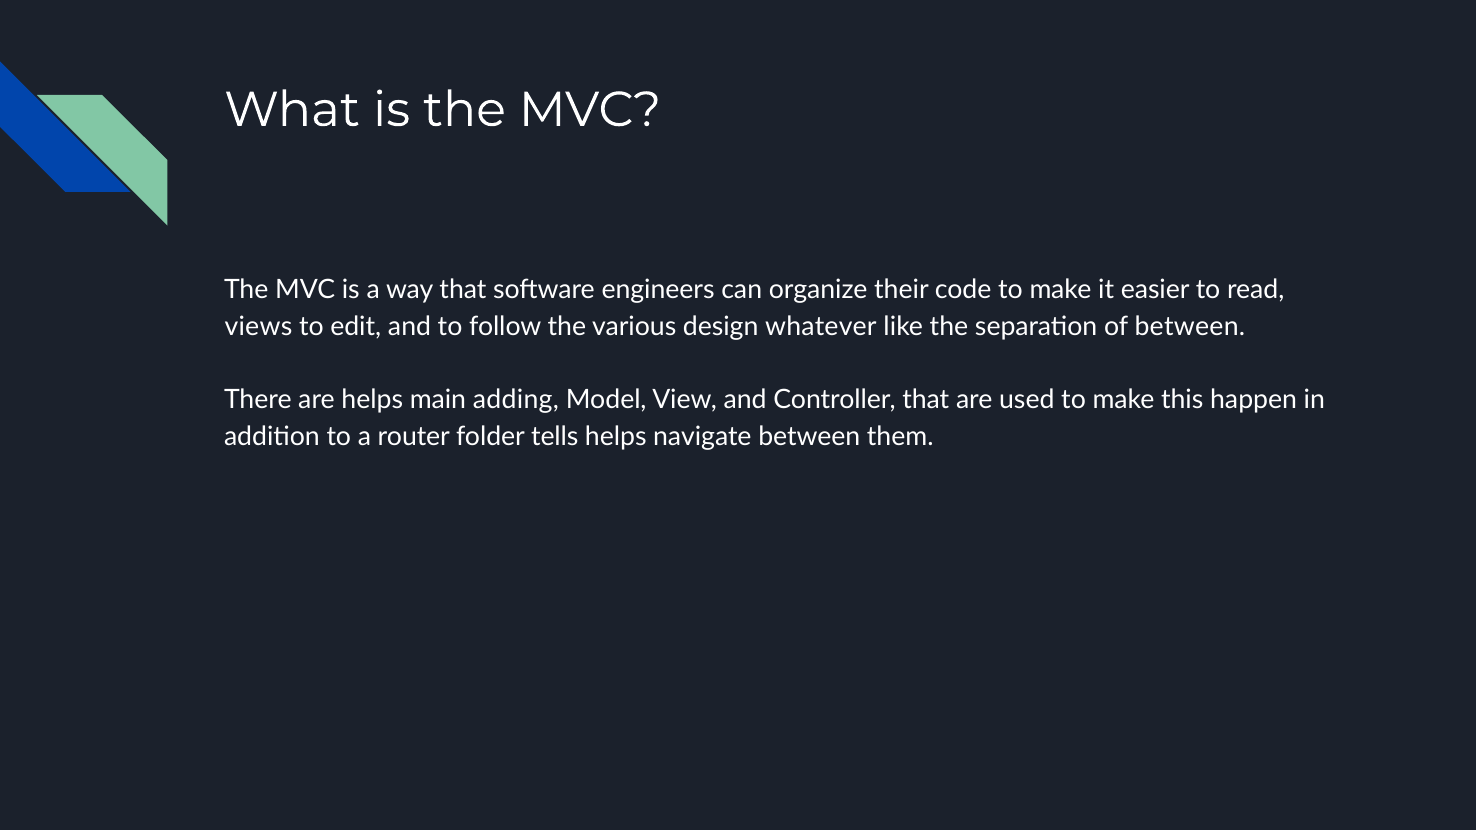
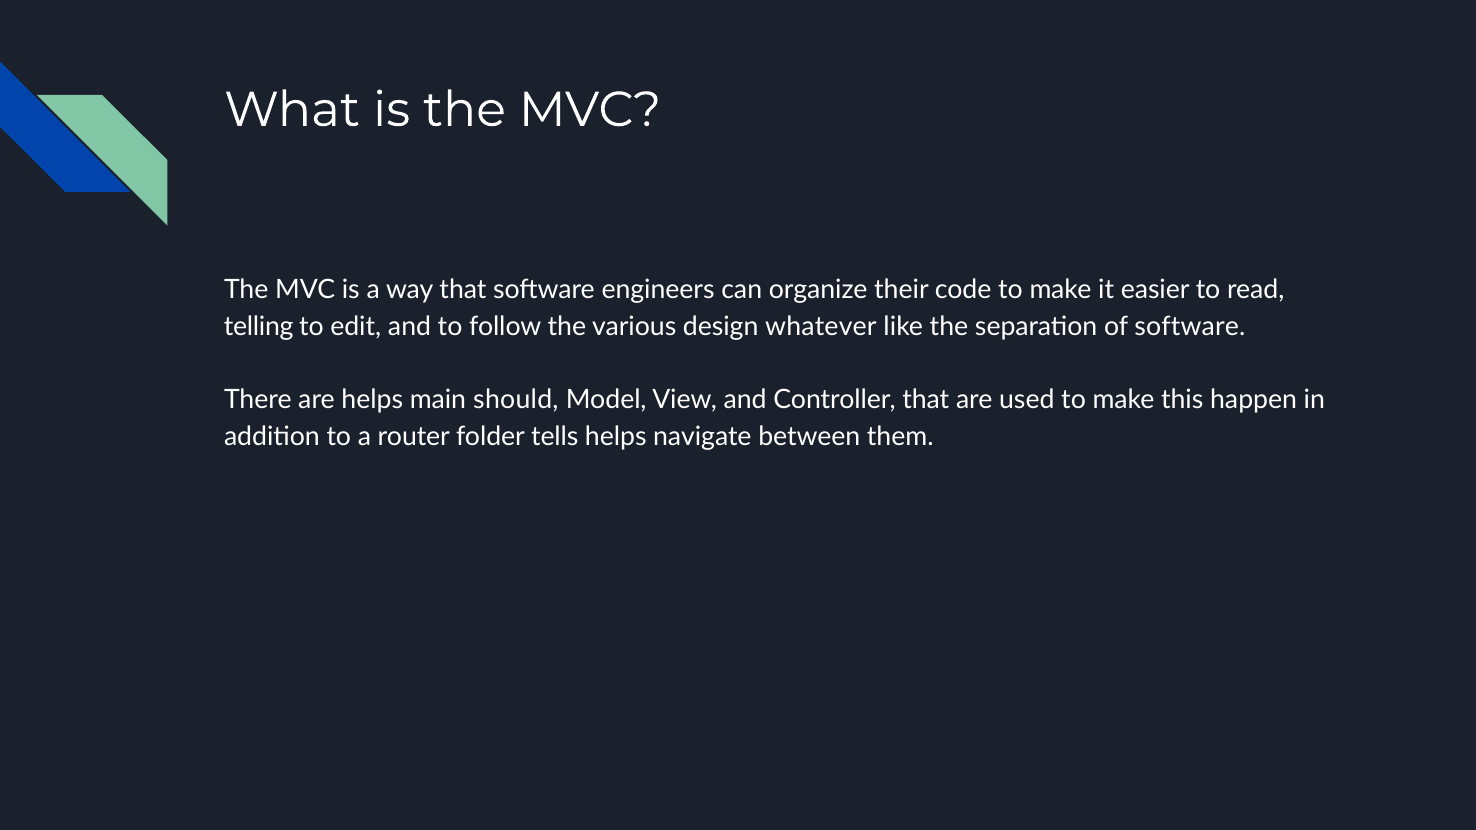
views: views -> telling (259, 327)
of between: between -> software (1190, 327)
adding: adding -> should (516, 400)
